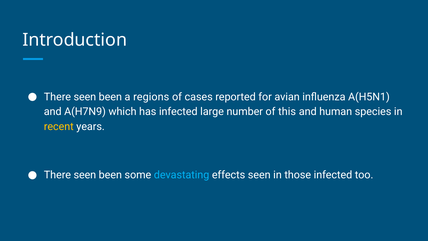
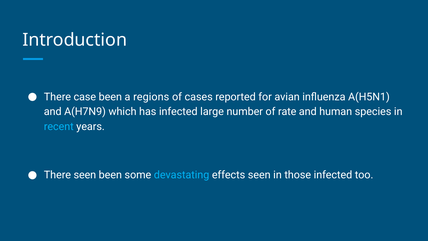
seen: seen -> case (85, 97)
this: this -> rate (287, 112)
recent colour: yellow -> light blue (59, 126)
